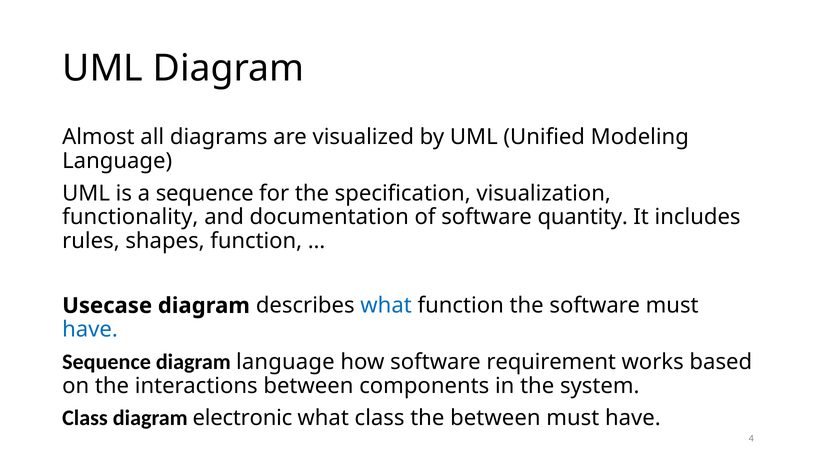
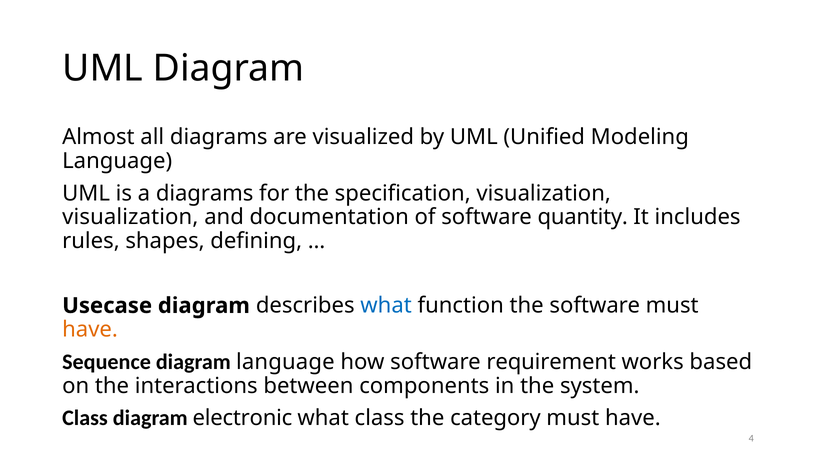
a sequence: sequence -> diagrams (205, 193)
functionality: functionality -> visualization (130, 217)
shapes function: function -> defining (256, 241)
have colour: blue -> orange (90, 330)
the between: between -> category (495, 418)
